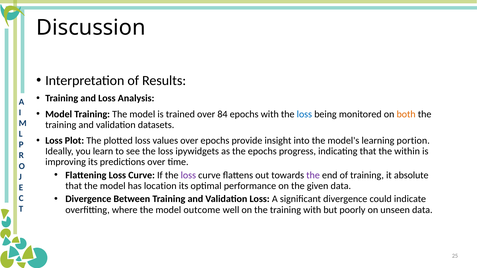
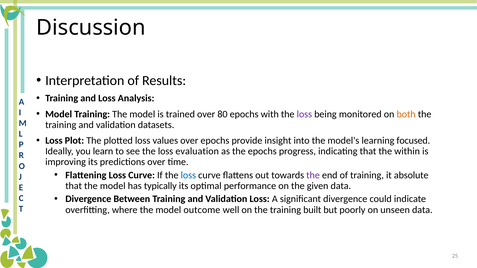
84: 84 -> 80 (222, 114)
loss colour: blue -> purple (304, 114)
portion: portion -> focused (413, 141)
ipywidgets: ipywidgets -> evaluation (197, 151)
loss colour: purple -> blue (188, 175)
location: location -> typically (160, 186)
training with: with -> built (312, 210)
